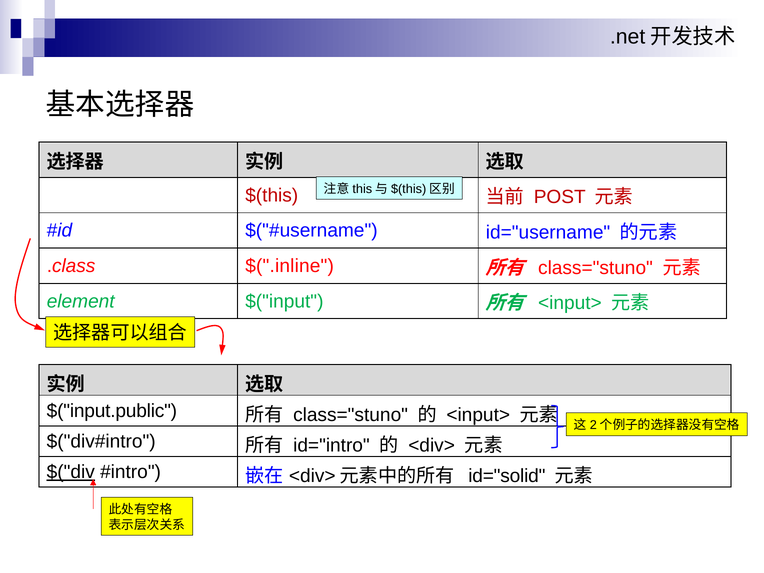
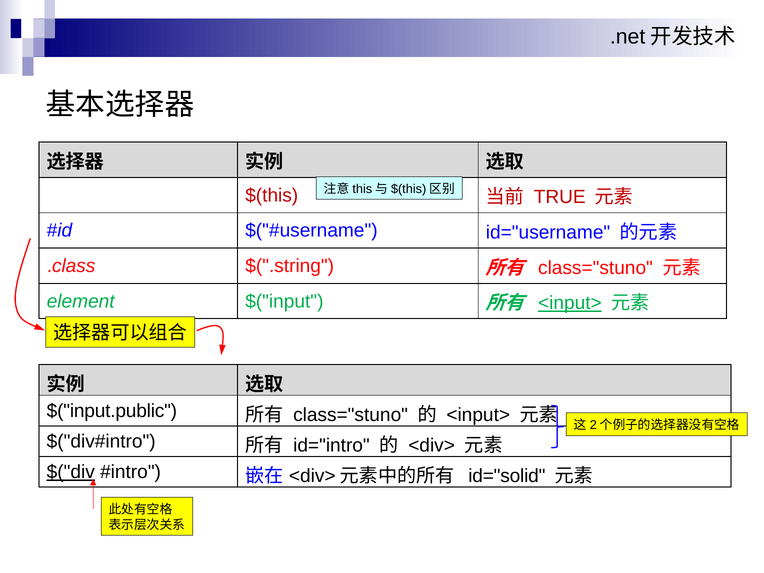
POST: POST -> TRUE (560, 197)
$(".inline: $(".inline -> $(".string (290, 266)
<input> underline: none -> present (570, 303)
